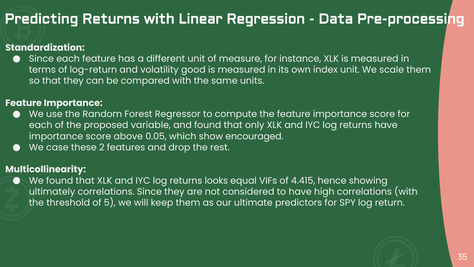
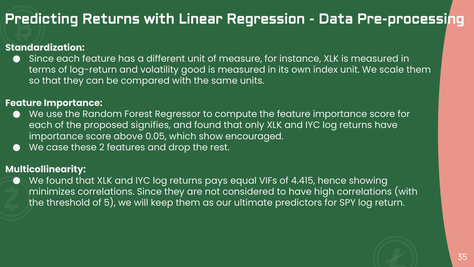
variable: variable -> signifies (151, 125)
looks: looks -> pays (216, 180)
ultimately: ultimately -> minimizes (52, 192)
